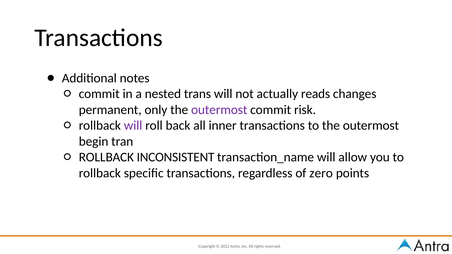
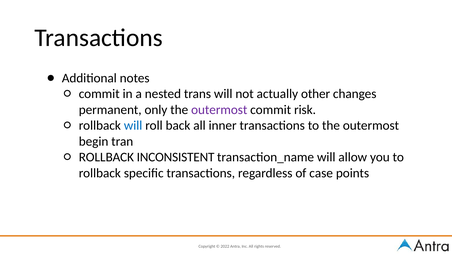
reads: reads -> other (316, 94)
will colour: purple -> blue (133, 126)
zero: zero -> case (321, 173)
